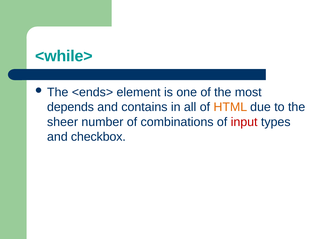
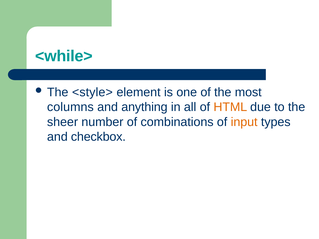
<ends>: <ends> -> <style> (92, 92)
depends: depends -> columns (70, 107)
contains: contains -> anything (144, 107)
input colour: red -> orange (244, 122)
